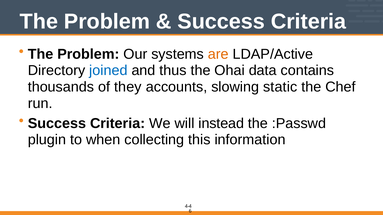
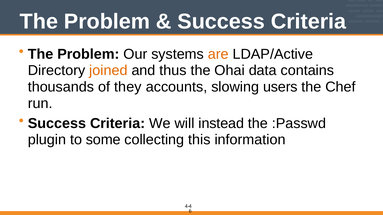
joined colour: blue -> orange (108, 71)
static: static -> users (280, 87)
when: when -> some (103, 140)
